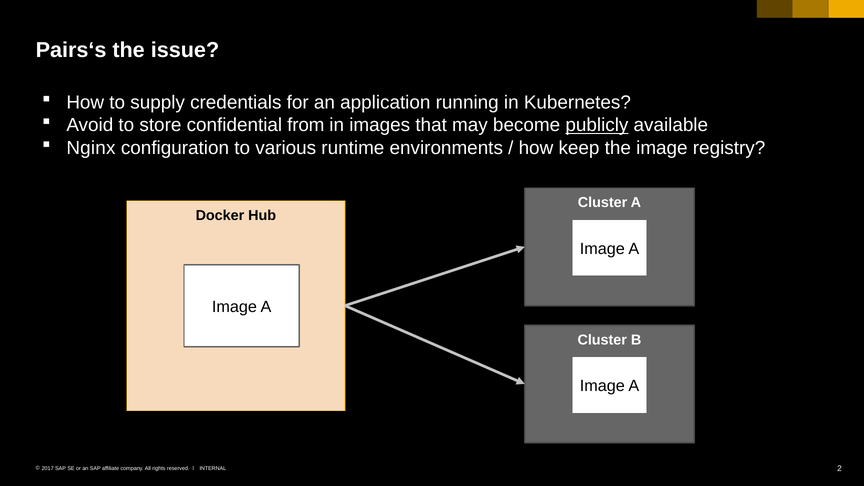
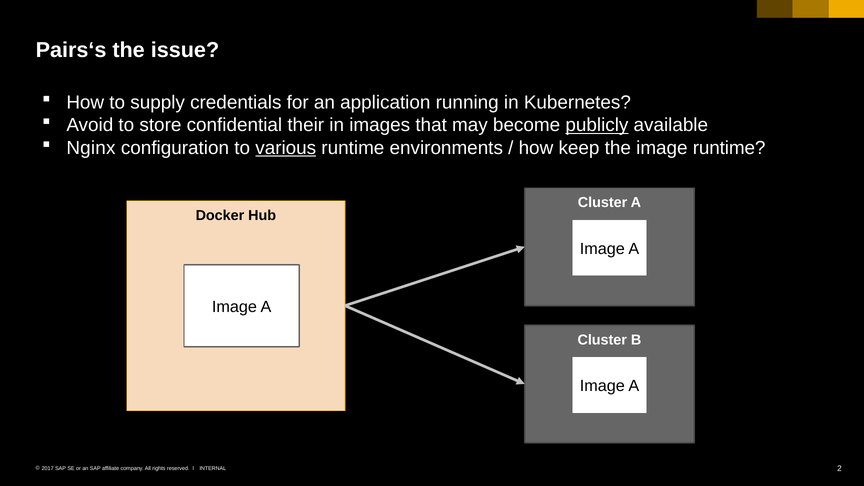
from: from -> their (306, 125)
various underline: none -> present (286, 148)
image registry: registry -> runtime (729, 148)
